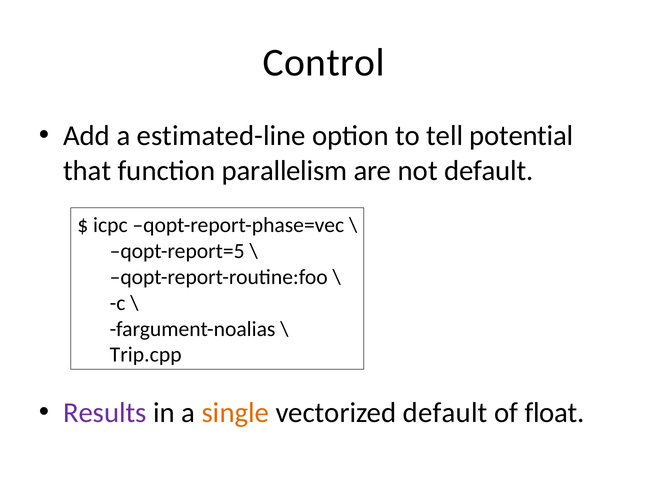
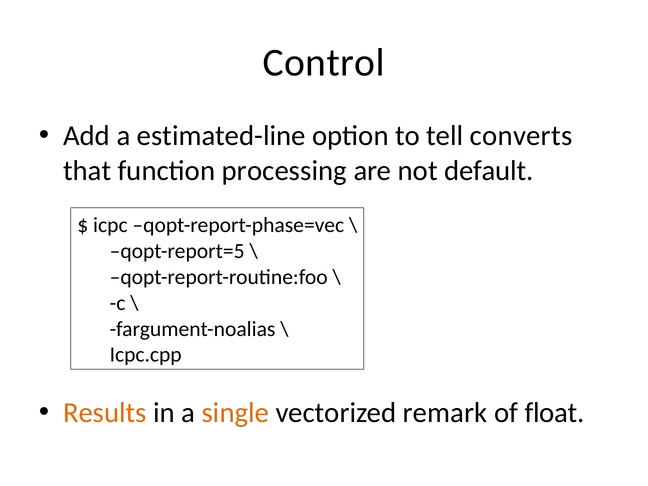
potential: potential -> converts (521, 136)
parallelism: parallelism -> processing (284, 171)
Trip.cpp: Trip.cpp -> Icpc.cpp (146, 355)
Results colour: purple -> orange (105, 413)
vectorized default: default -> remark (445, 413)
